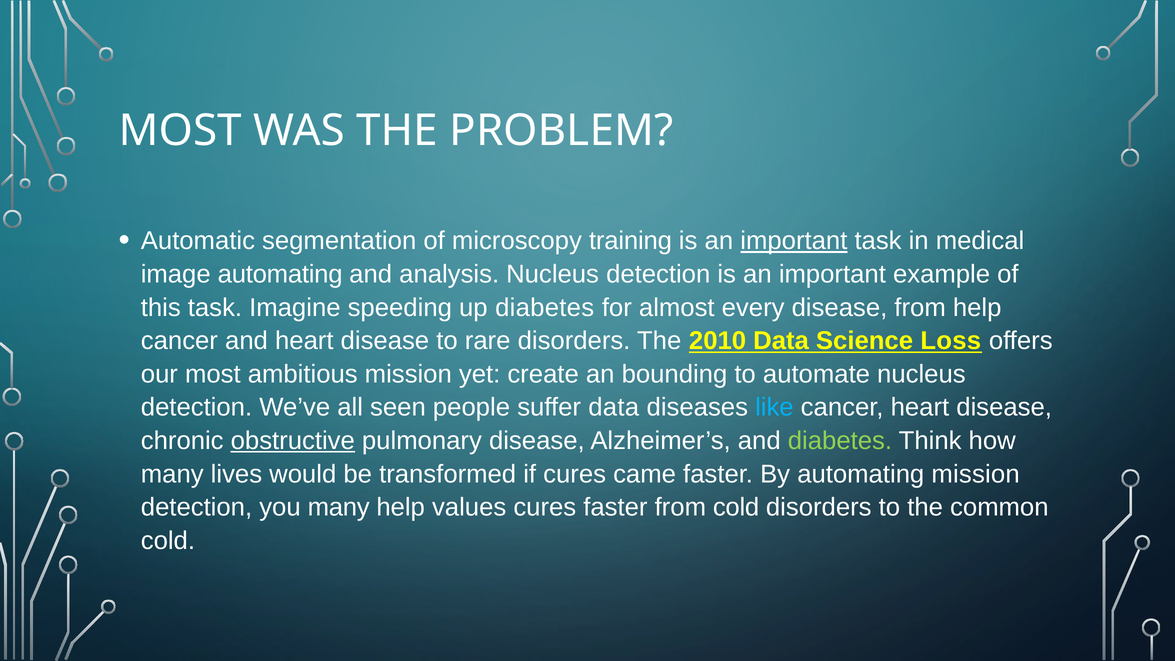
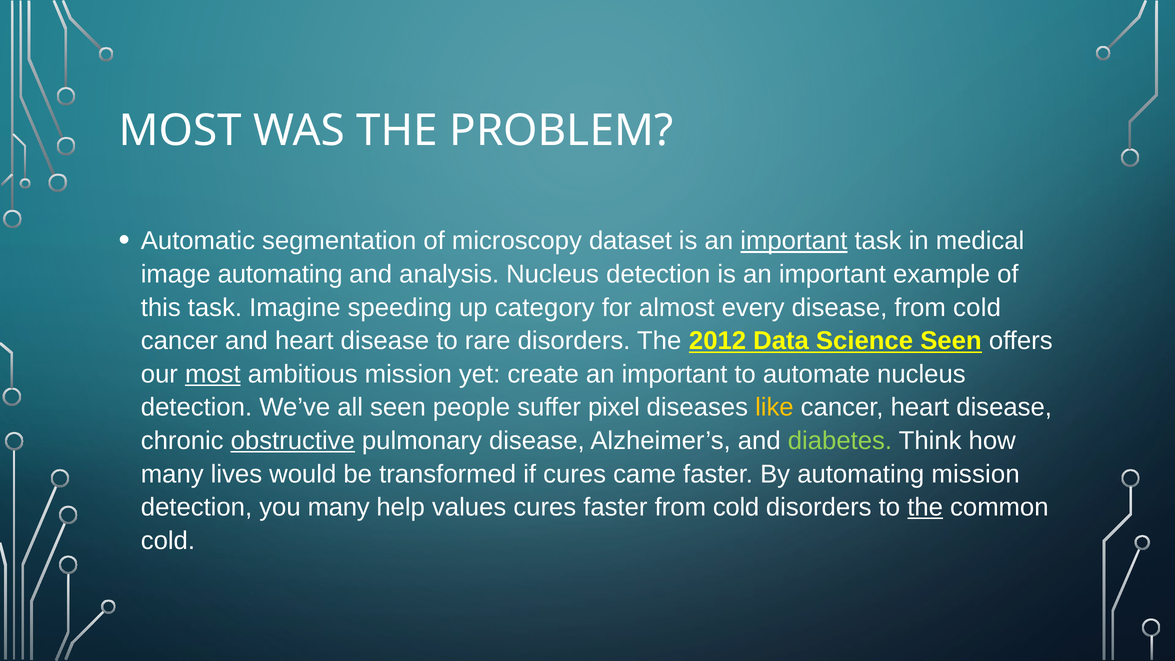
training: training -> dataset (631, 241)
up diabetes: diabetes -> category (545, 308)
disease from help: help -> cold (977, 308)
2010: 2010 -> 2012 (718, 341)
Science Loss: Loss -> Seen (951, 341)
most underline: none -> present (213, 374)
create an bounding: bounding -> important (675, 374)
suffer data: data -> pixel (614, 407)
like colour: light blue -> yellow (774, 407)
the underline: none -> present (925, 507)
